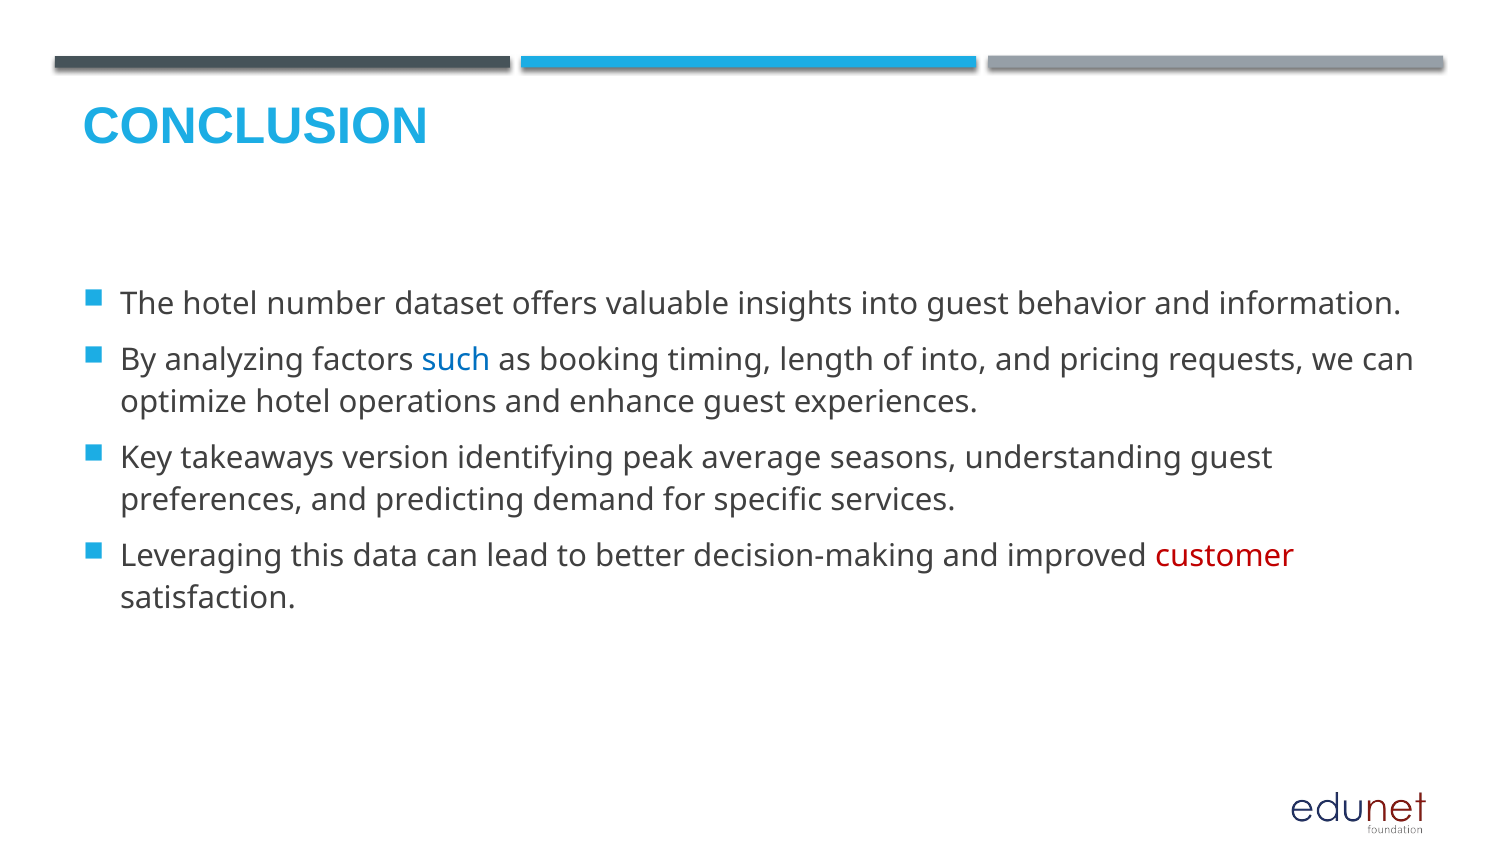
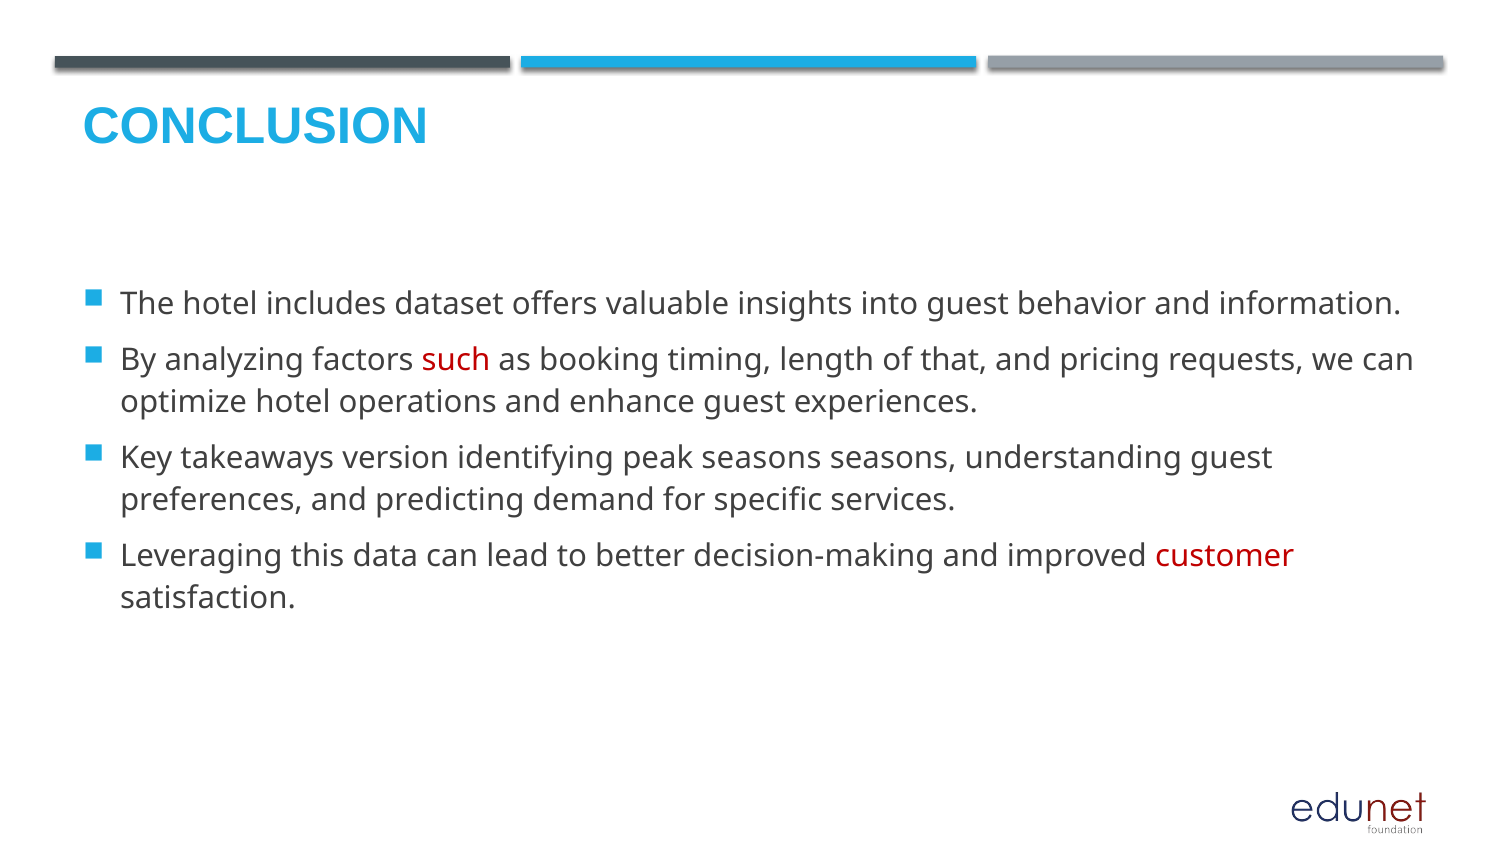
number: number -> includes (326, 304)
such colour: blue -> red (456, 361)
of into: into -> that (954, 361)
peak average: average -> seasons (761, 459)
